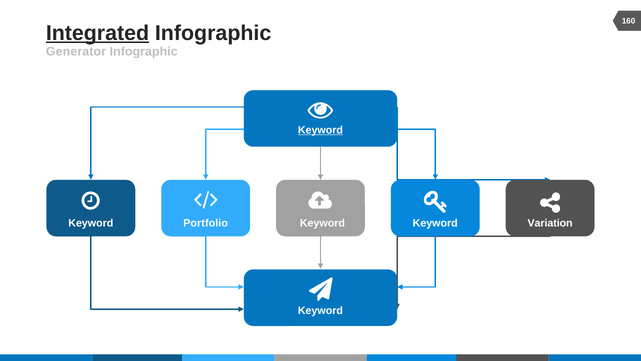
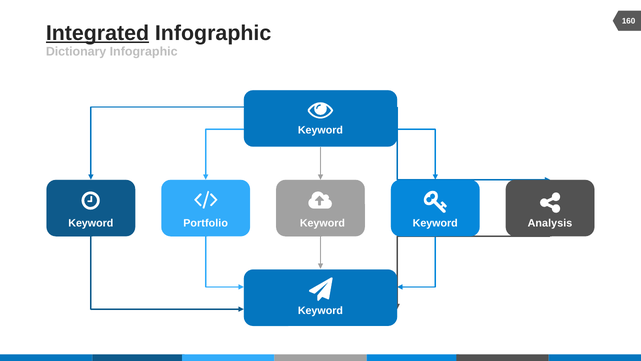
Generator: Generator -> Dictionary (76, 51)
Keyword underline: present -> none (320, 130)
Variation: Variation -> Analysis (550, 223)
